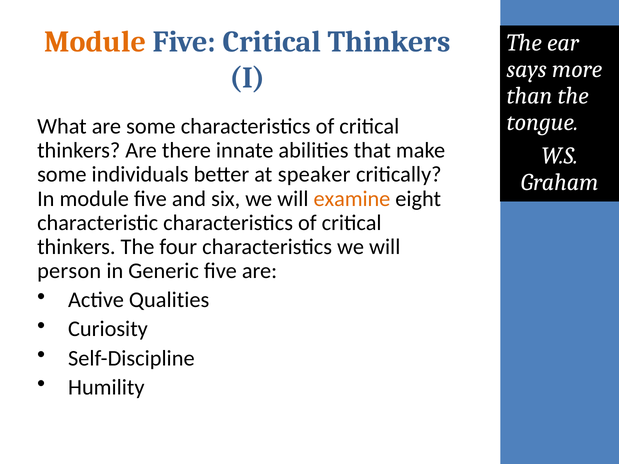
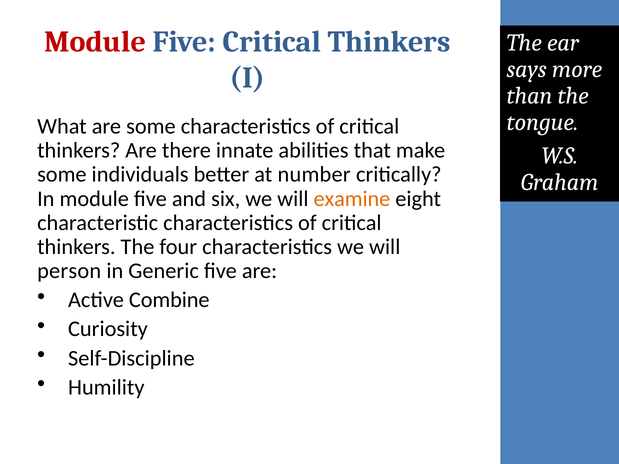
Module colour: orange -> red (95, 42)
speaker: speaker -> number (314, 175)
Qualities: Qualities -> Combine (169, 300)
